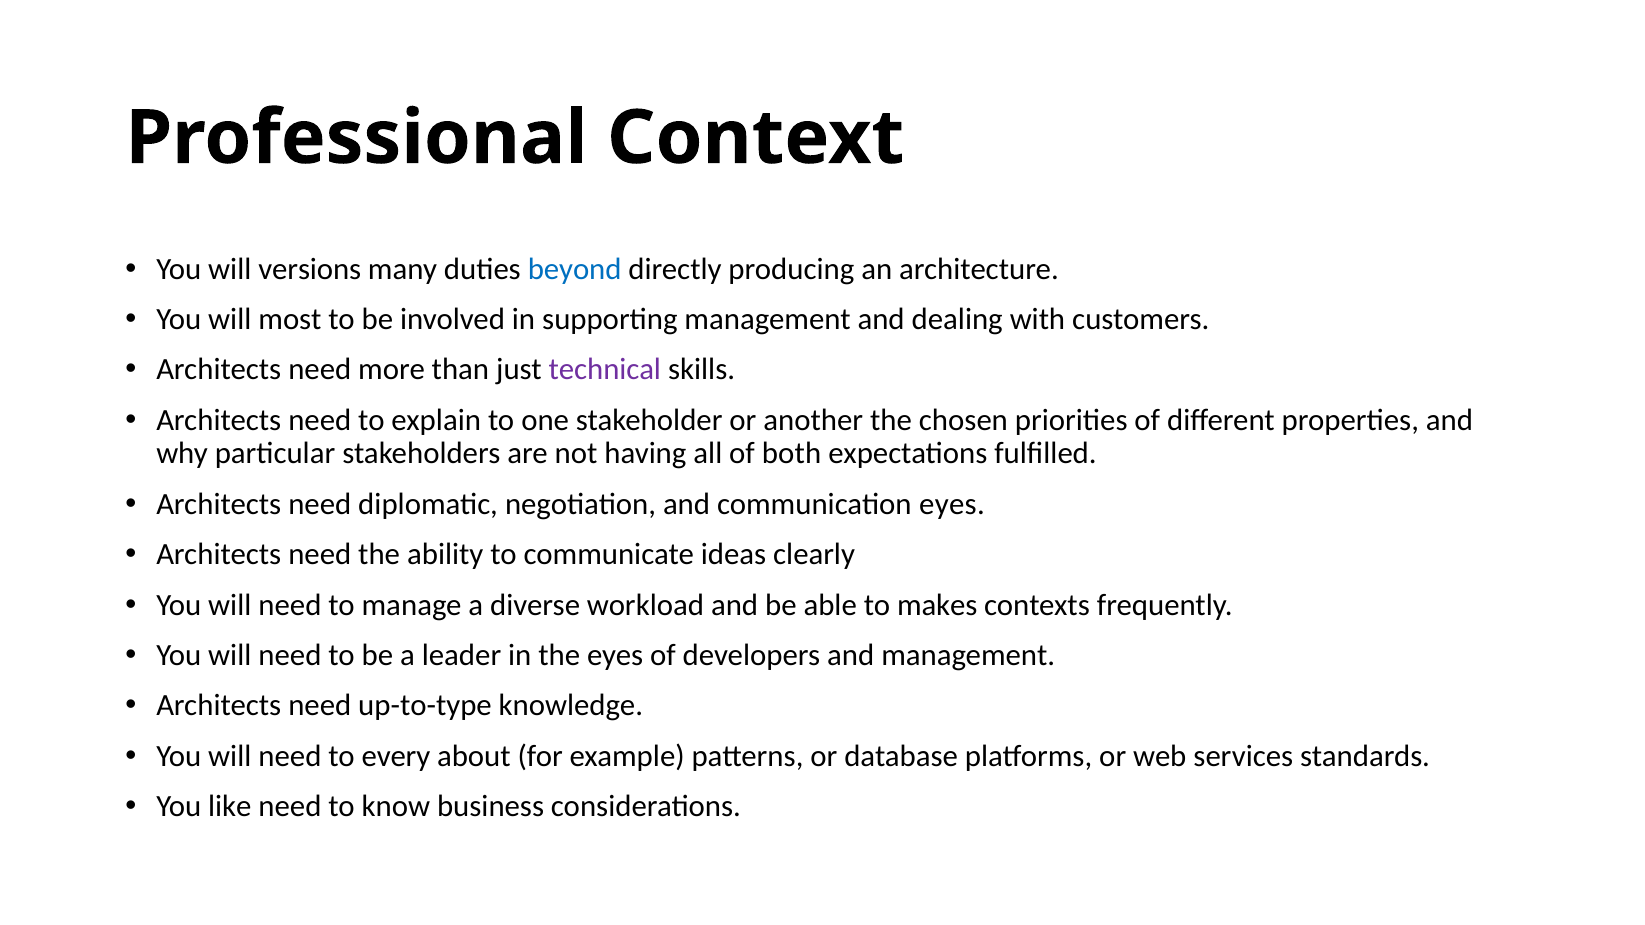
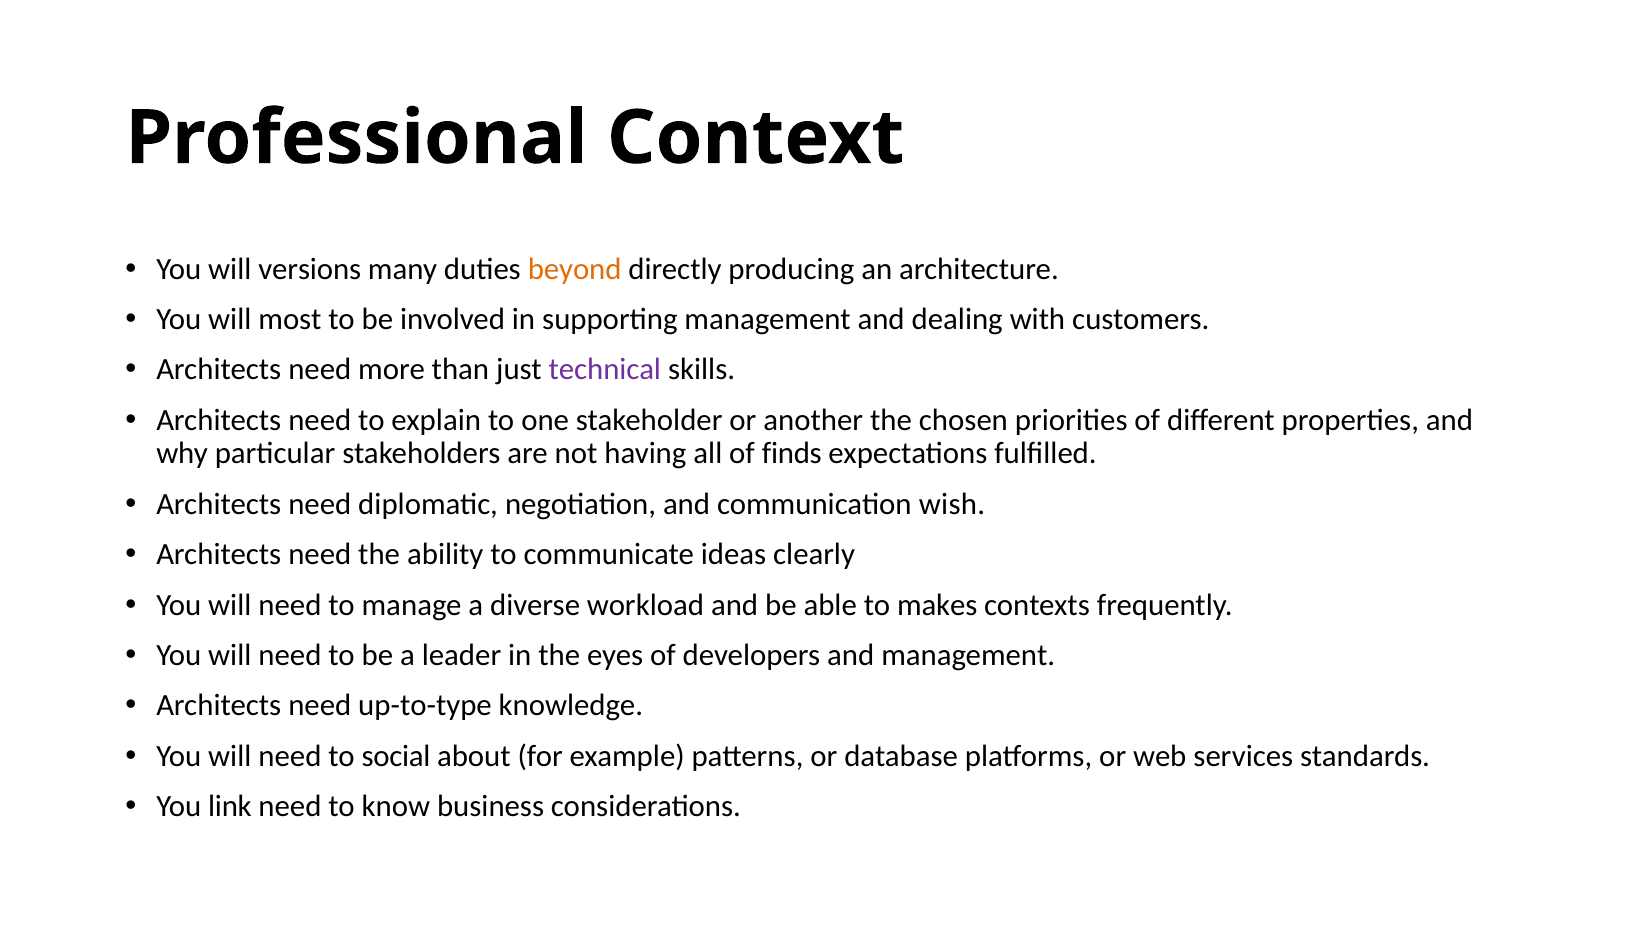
beyond colour: blue -> orange (575, 269)
both: both -> finds (792, 454)
communication eyes: eyes -> wish (952, 504)
every: every -> social (396, 756)
like: like -> link (230, 807)
